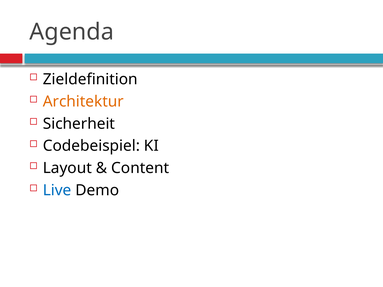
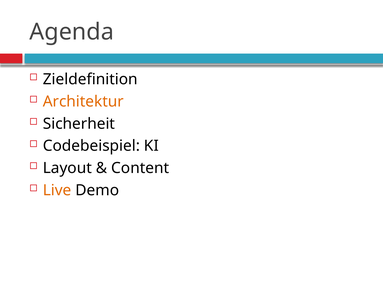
Live colour: blue -> orange (57, 191)
